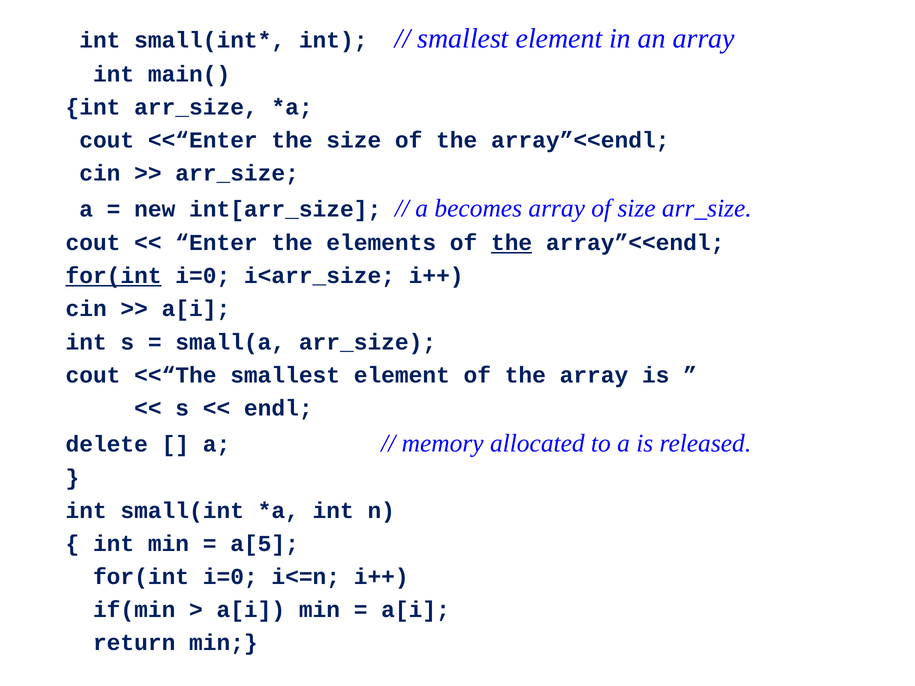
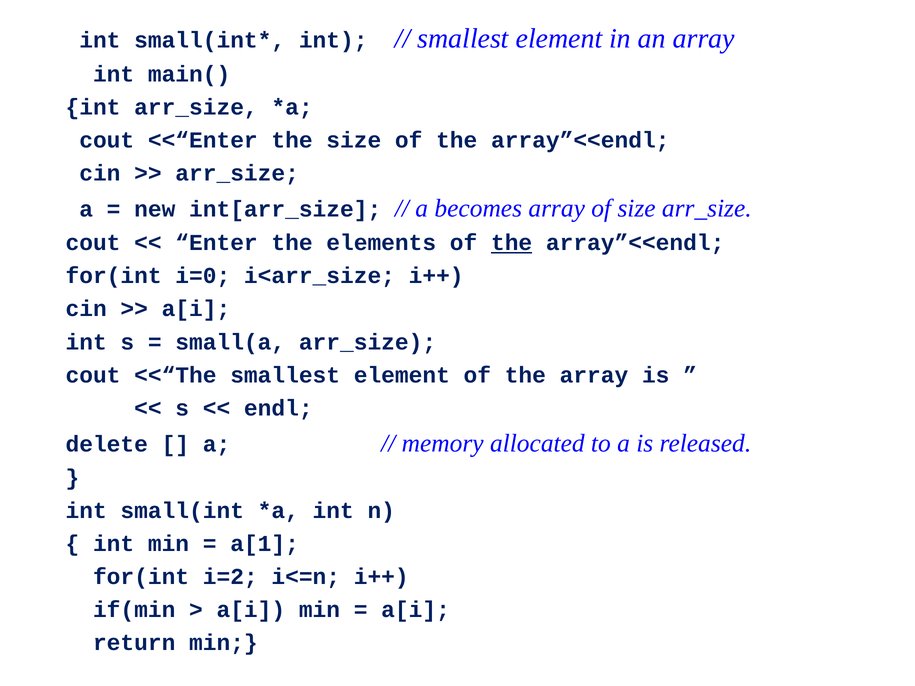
for(int underline: present -> none (114, 276)
a[5: a[5 -> a[1 (265, 544)
i=0: i=0 -> i=2 (230, 577)
